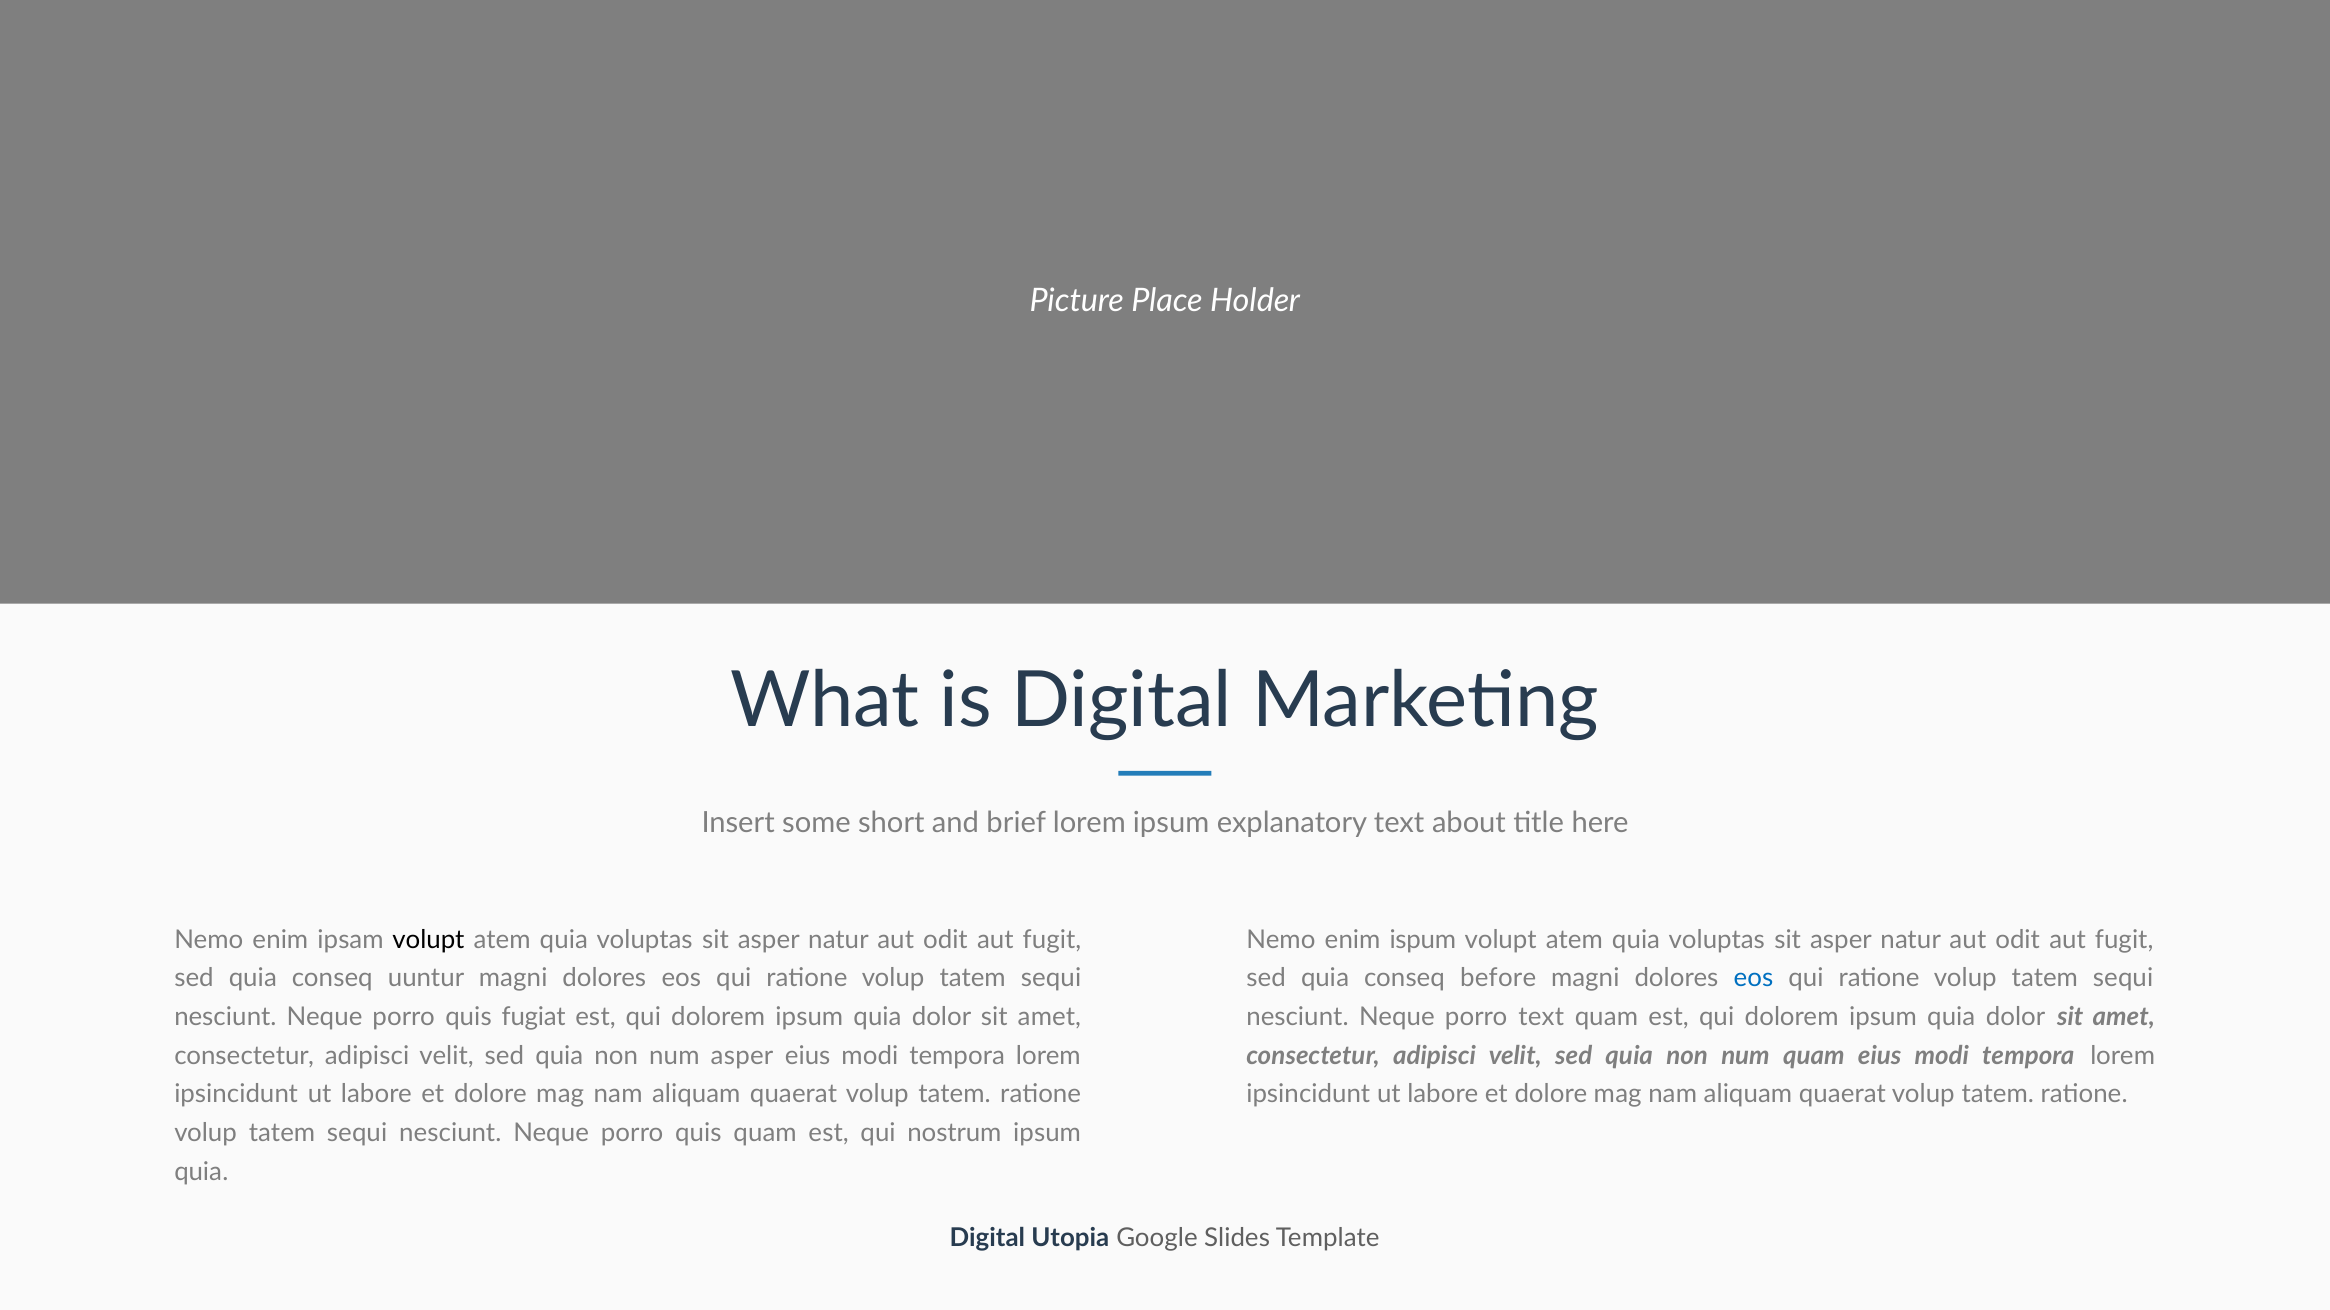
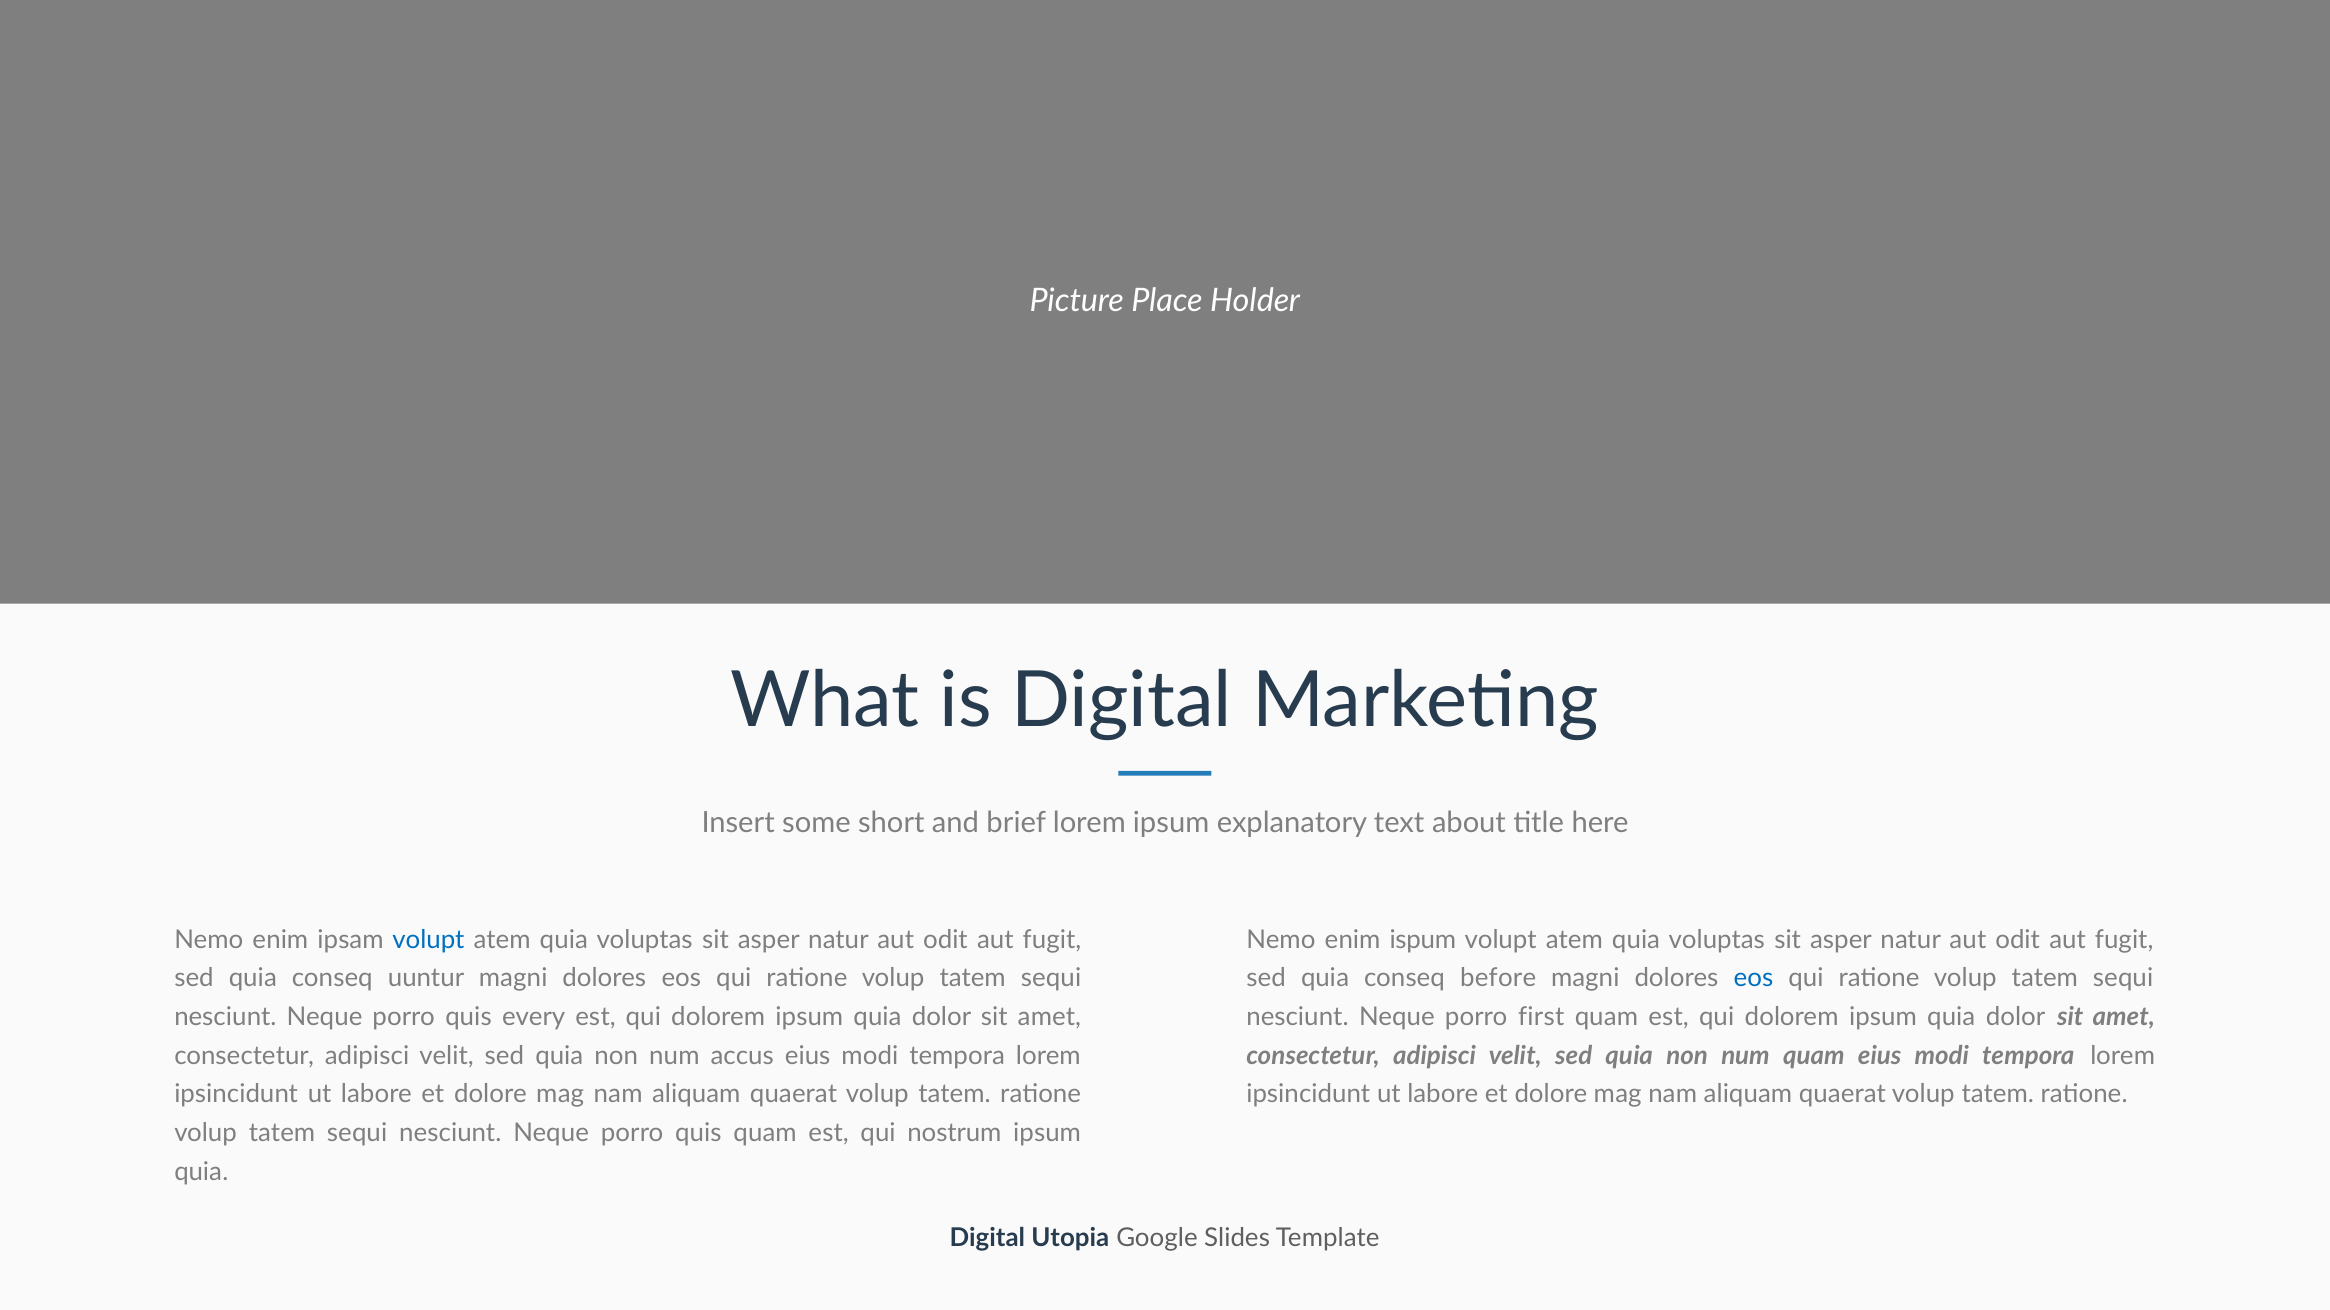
volupt colour: black -> blue (428, 940)
fugiat: fugiat -> every (534, 1018)
porro text: text -> first (1541, 1018)
num asper: asper -> accus (742, 1056)
